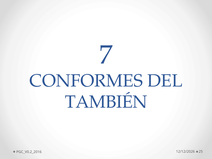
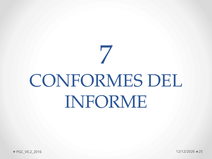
TAMBIÉN: TAMBIÉN -> INFORME (106, 102)
